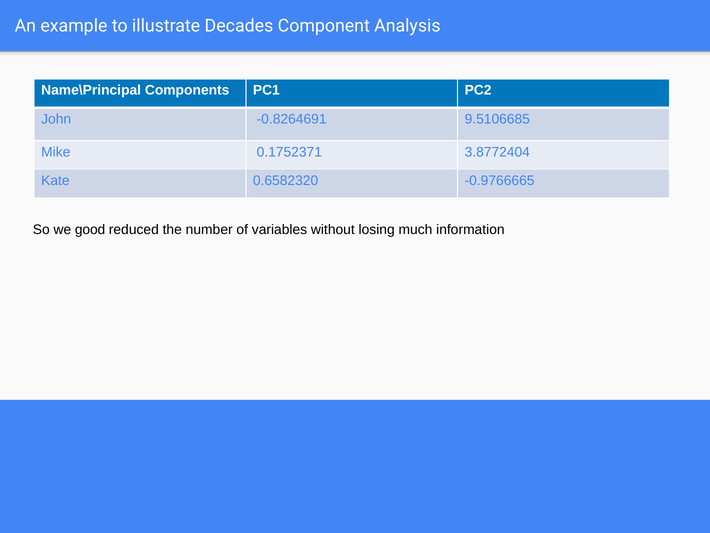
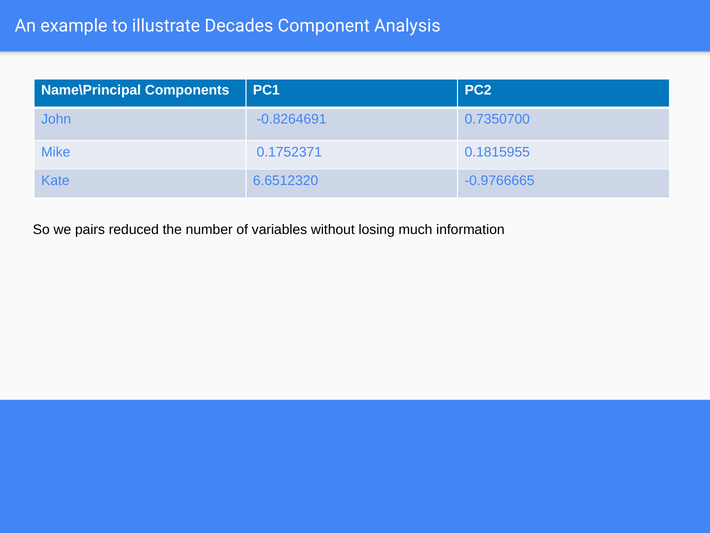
9.5106685: 9.5106685 -> 0.7350700 (497, 119)
3.8772404: 3.8772404 -> 0.1815955 (497, 152)
0.6582320: 0.6582320 -> 6.6512320 (286, 181)
good: good -> pairs (90, 230)
